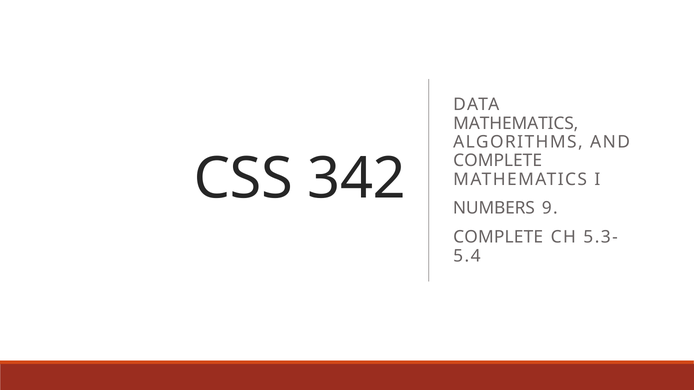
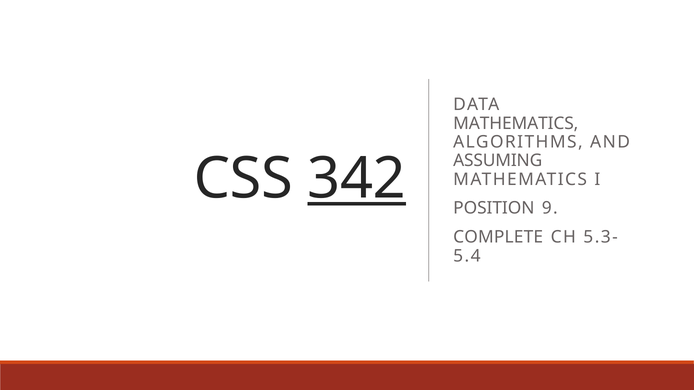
COMPLETE: COMPLETE -> ASSUMING (498, 161)
342 underline: none -> present (357, 179)
NUMBERS: NUMBERS -> POSITION (494, 208)
